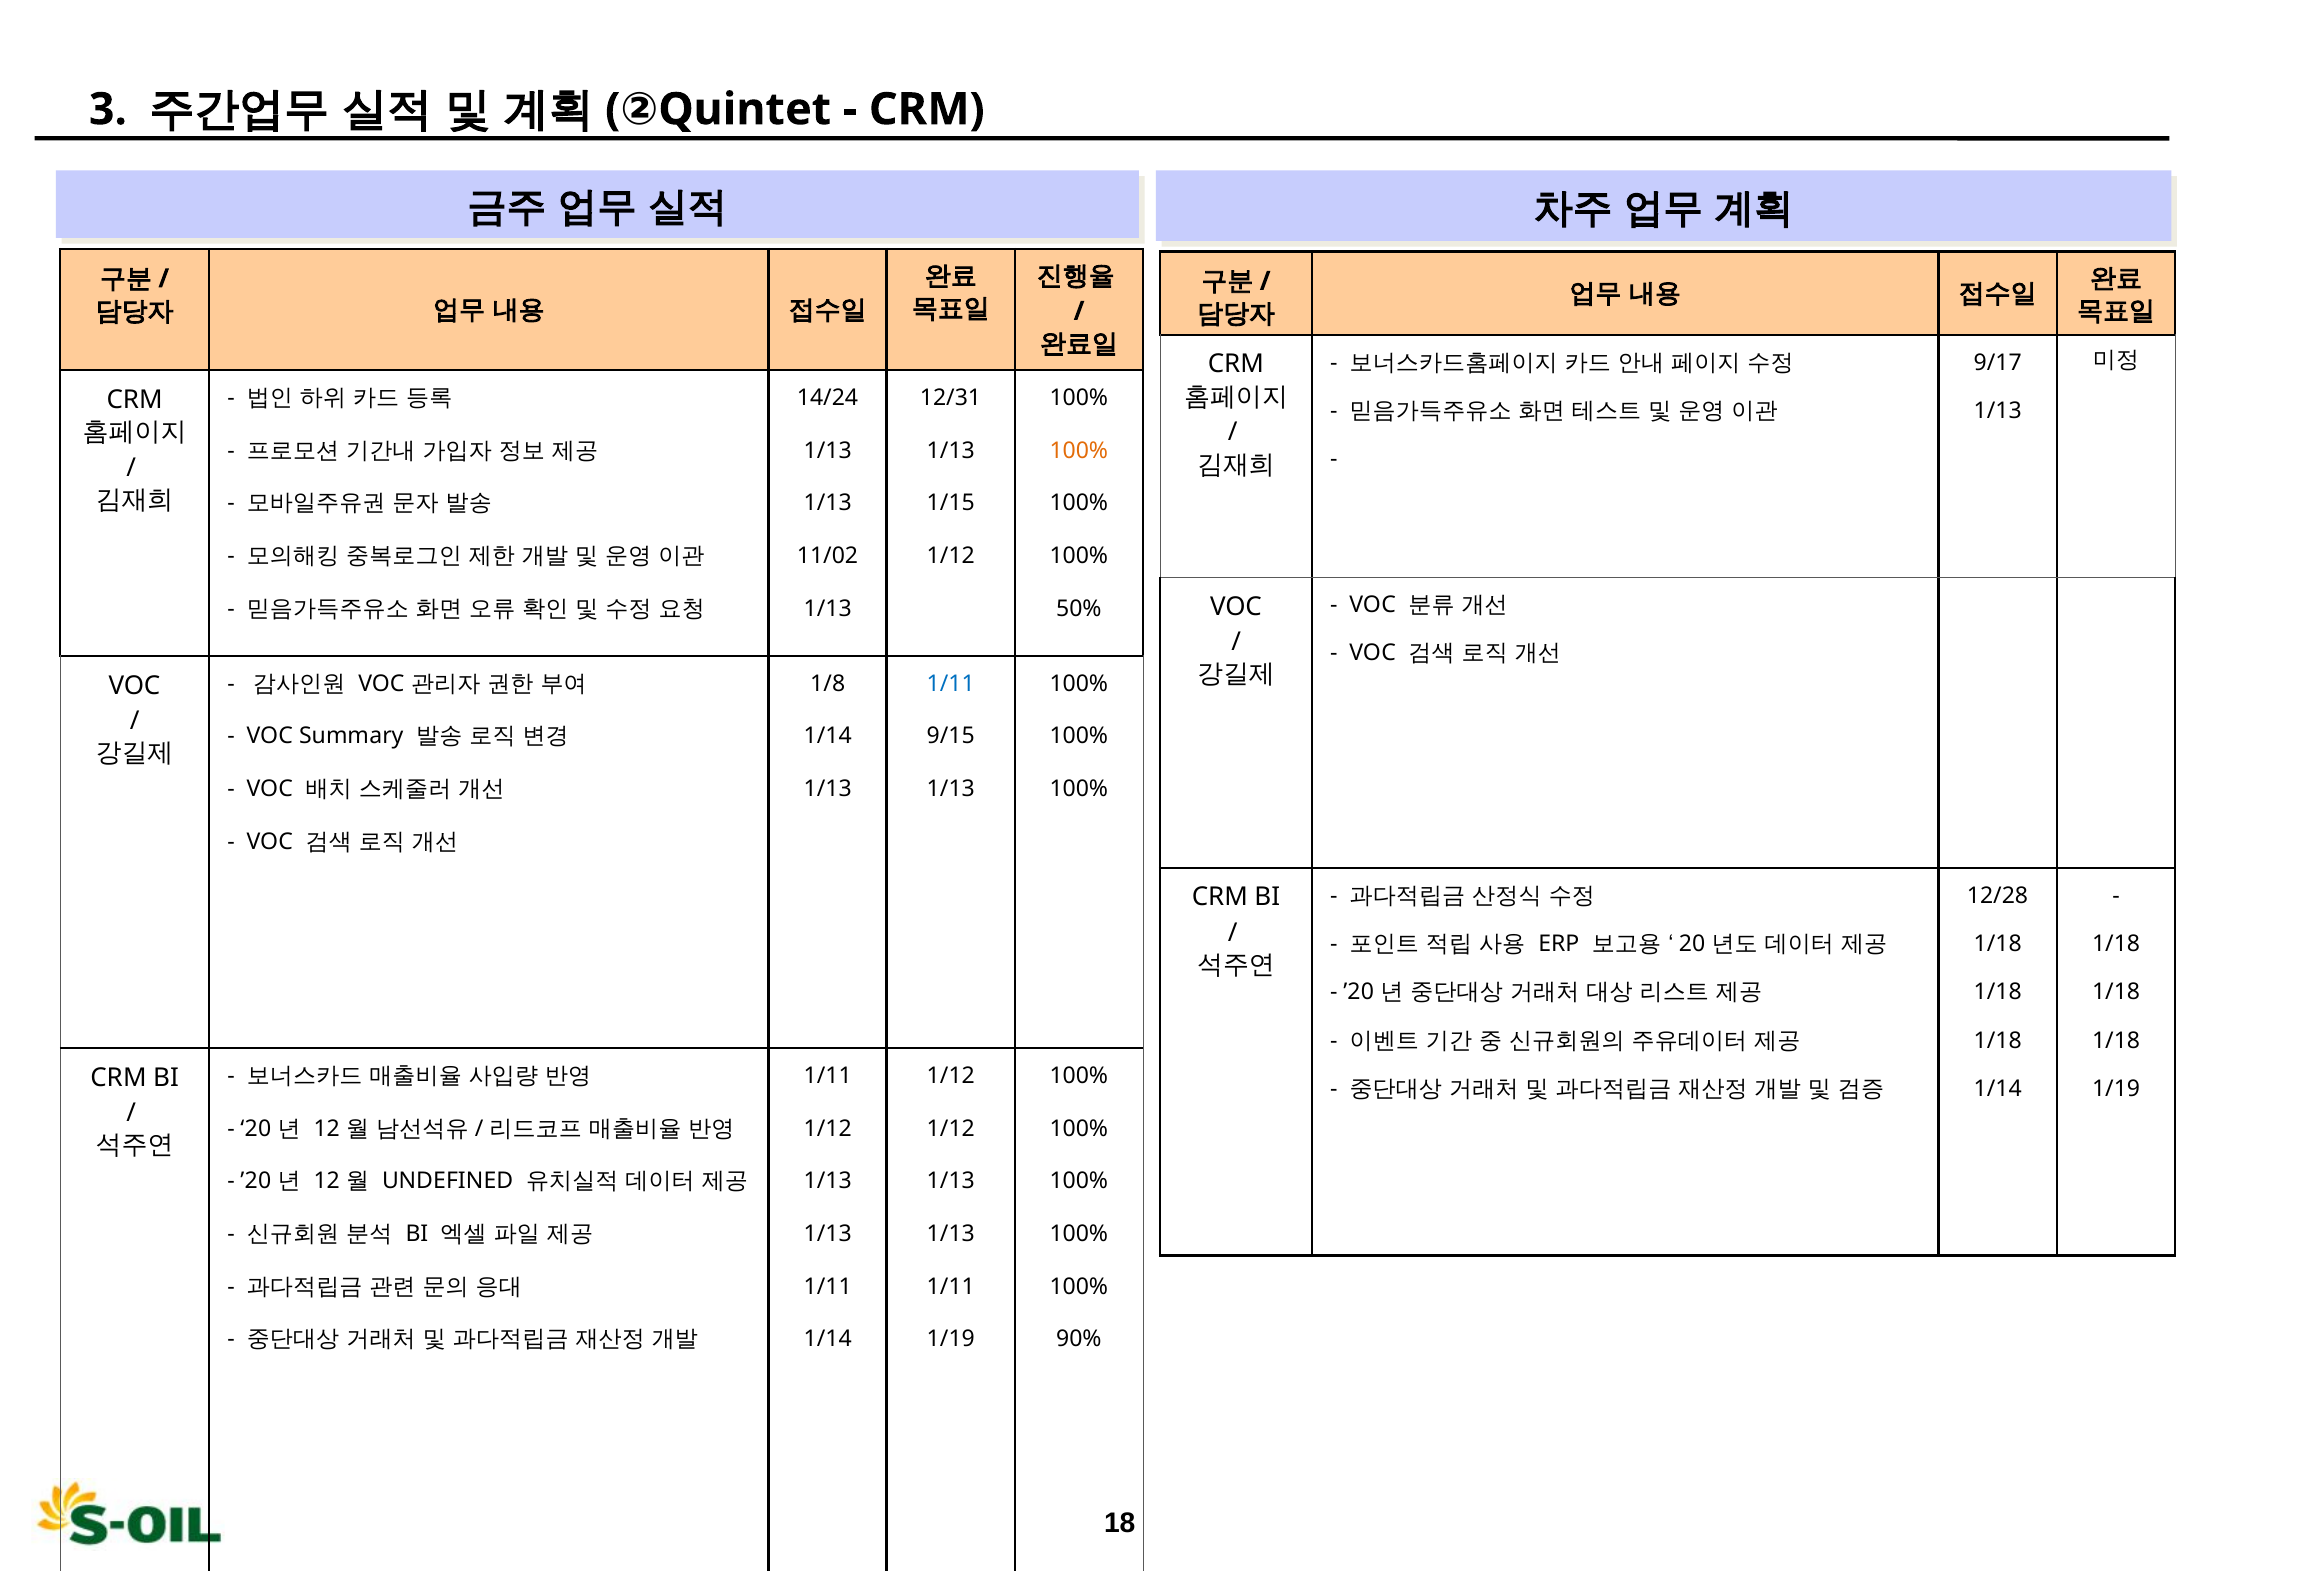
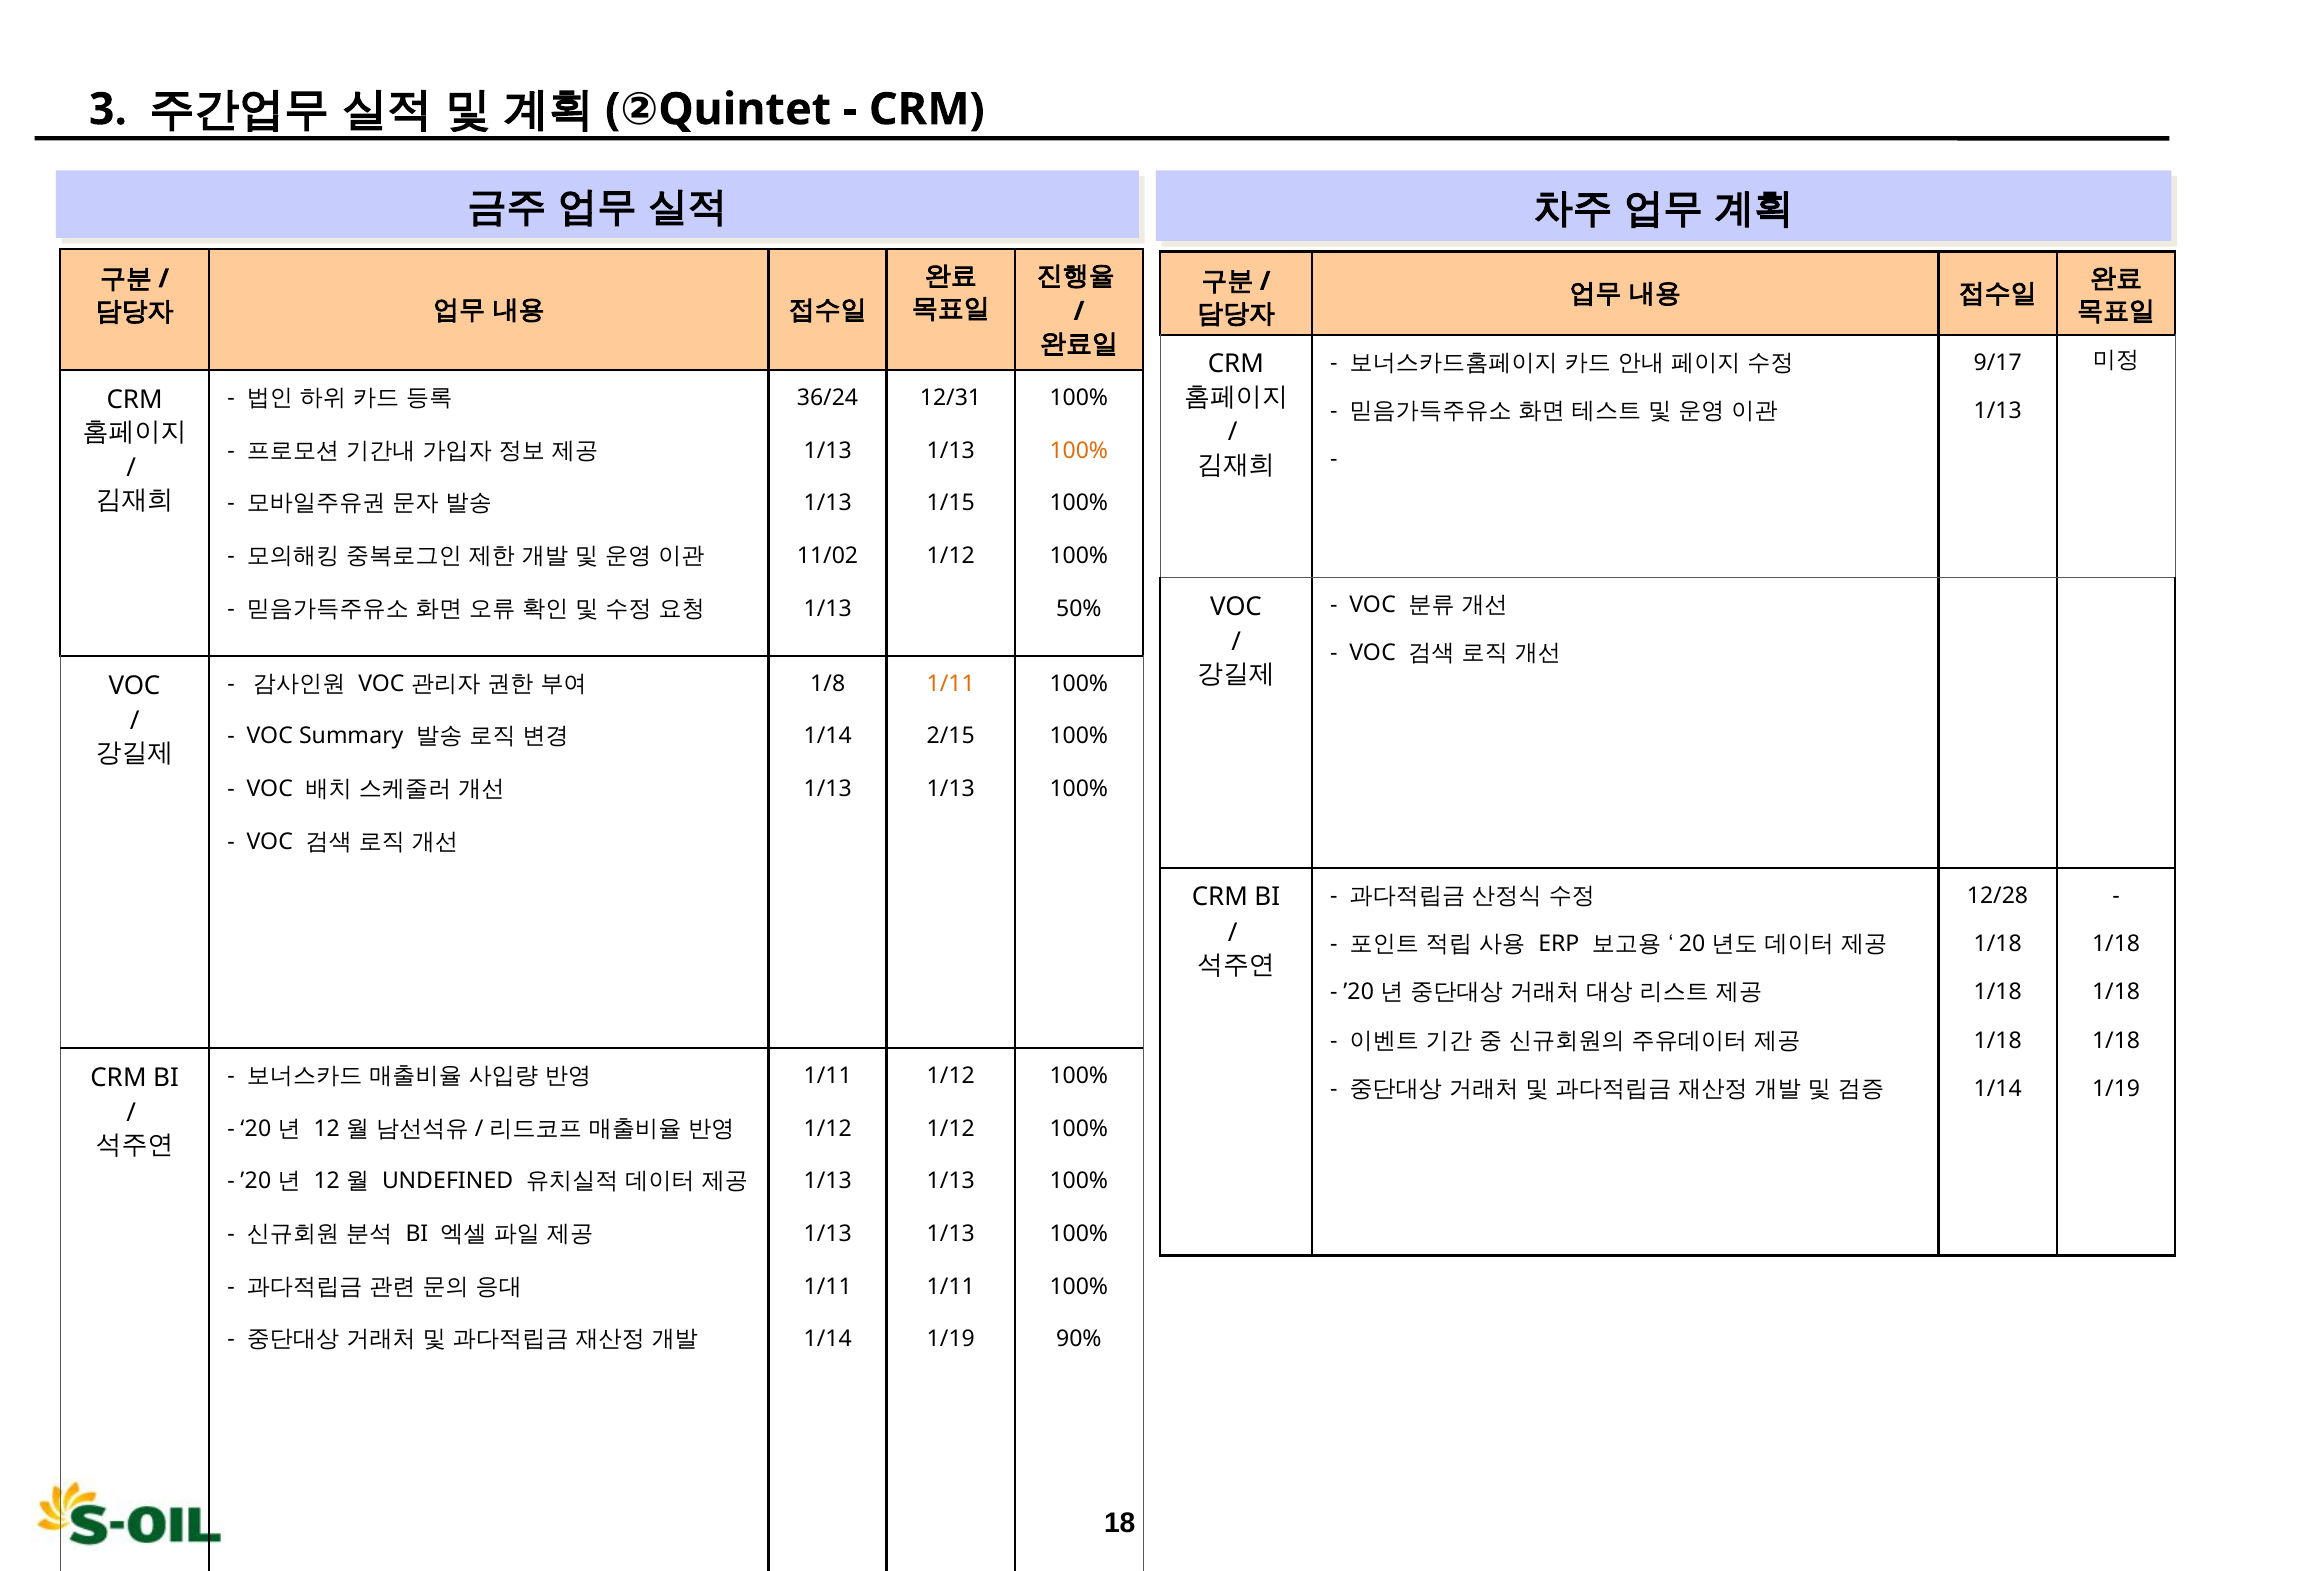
14/24: 14/24 -> 36/24 (828, 398)
1/11 colour: blue -> orange (951, 684)
9/15: 9/15 -> 2/15 (951, 736)
